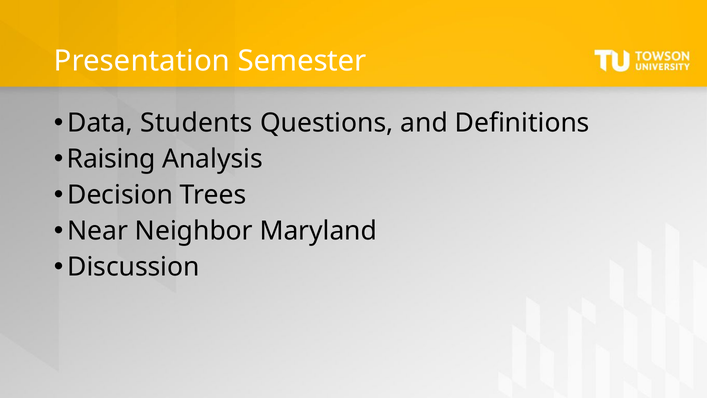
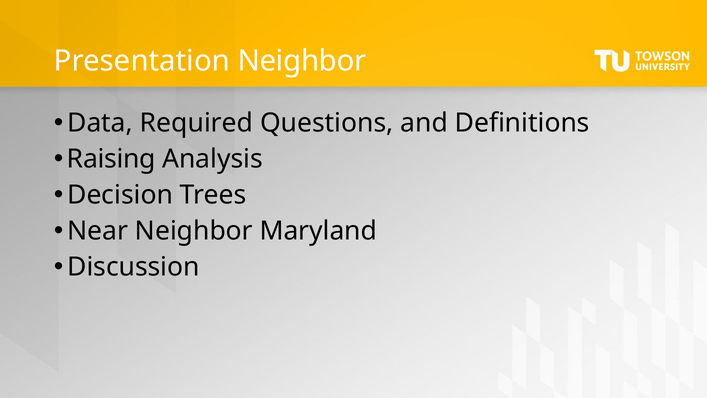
Presentation Semester: Semester -> Neighbor (302, 61)
Students: Students -> Required (197, 123)
